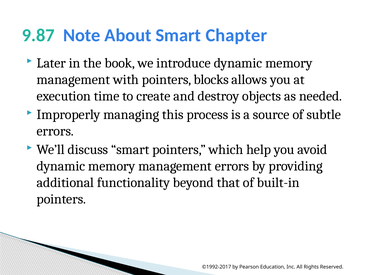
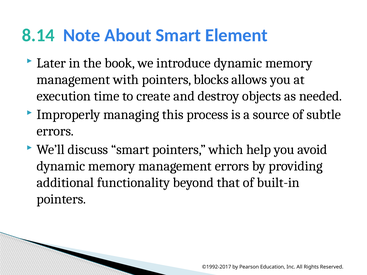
9.87: 9.87 -> 8.14 (38, 35)
Chapter: Chapter -> Element (236, 35)
